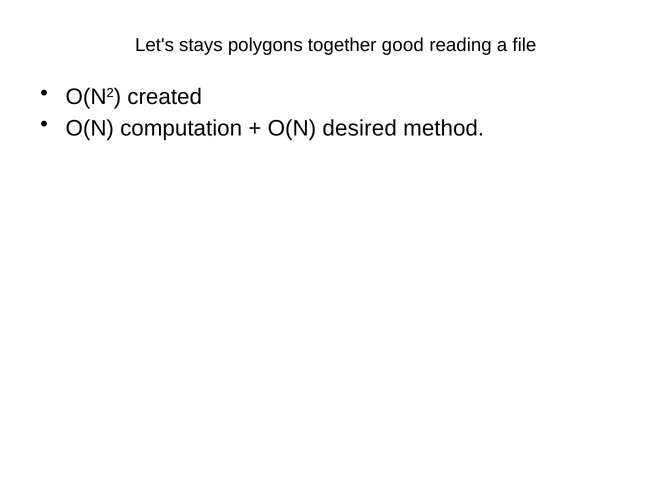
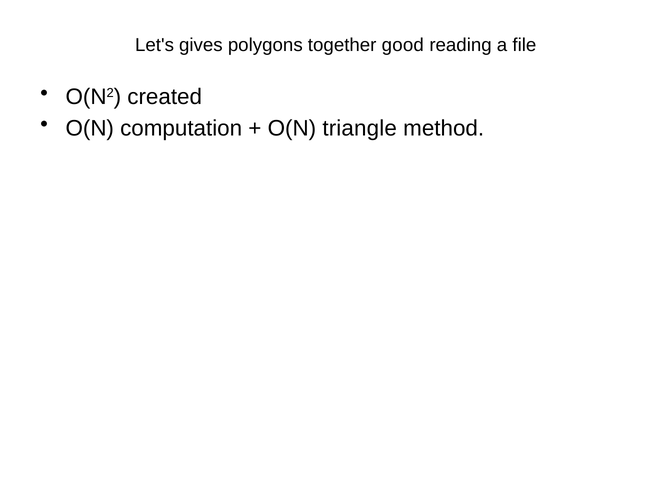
stays: stays -> gives (201, 45)
desired: desired -> triangle (360, 128)
